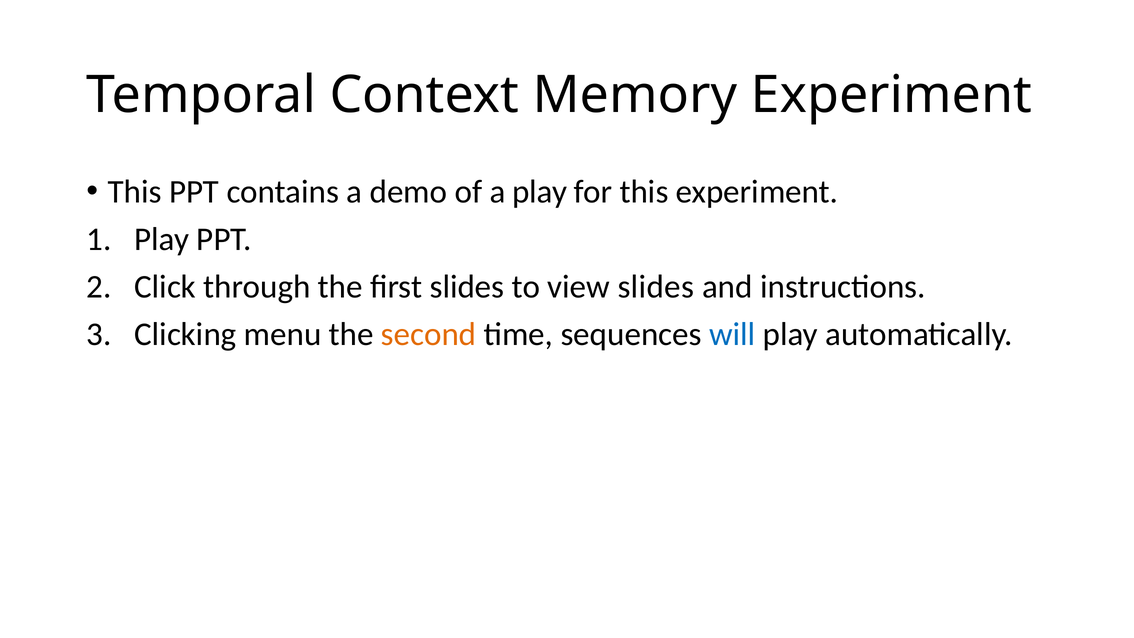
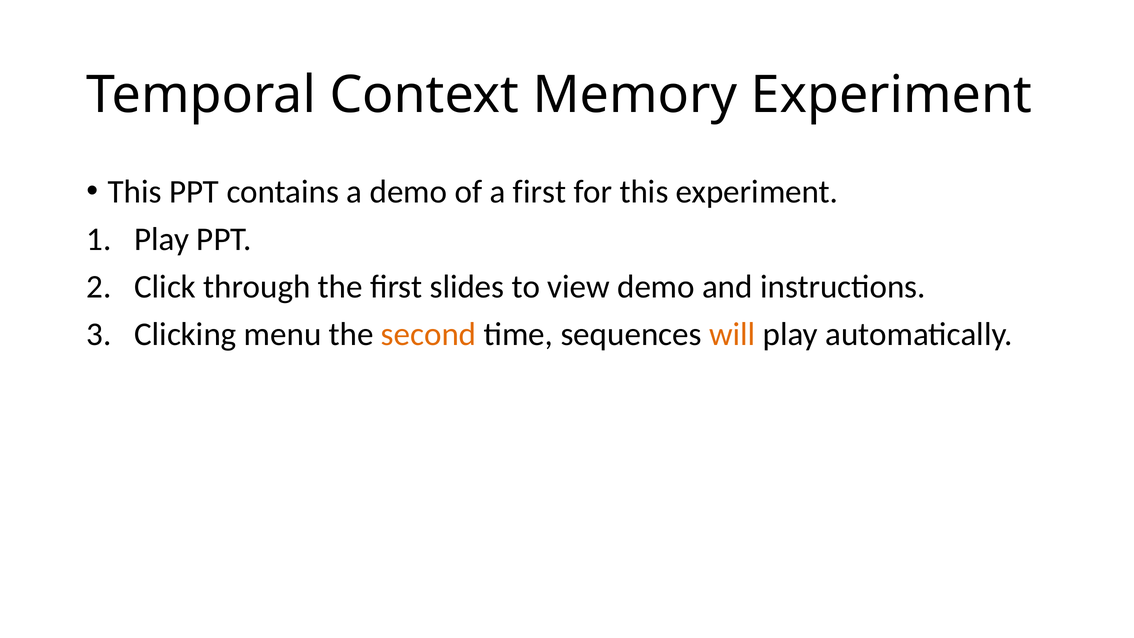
a play: play -> first (540, 192)
view slides: slides -> demo (656, 287)
will colour: blue -> orange (732, 334)
